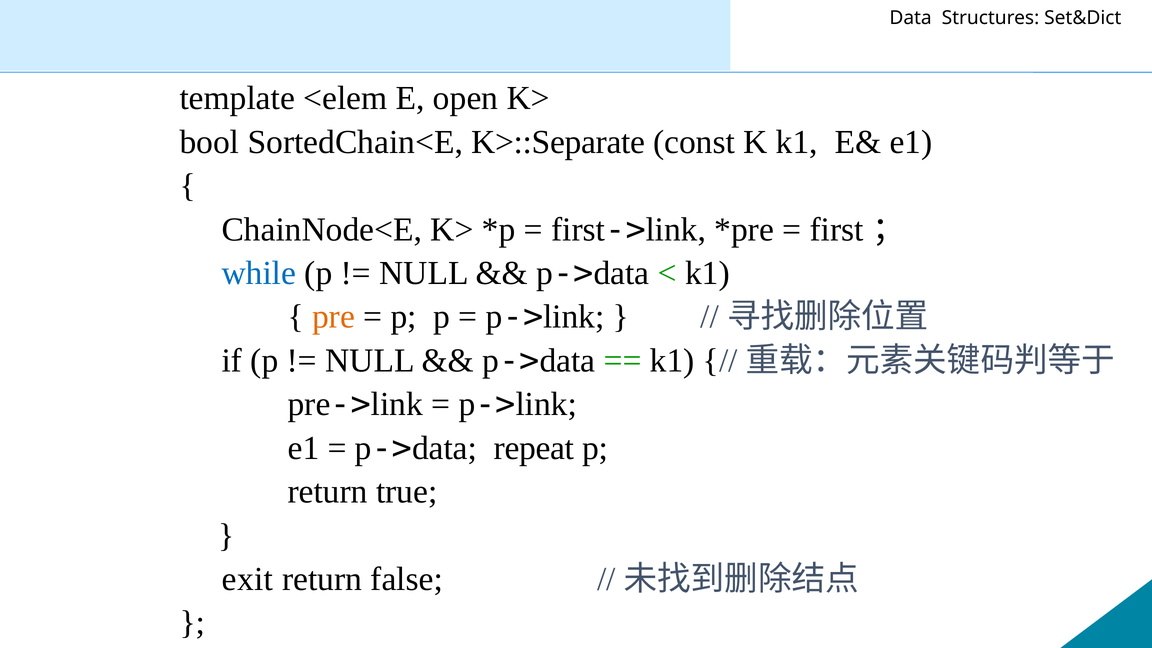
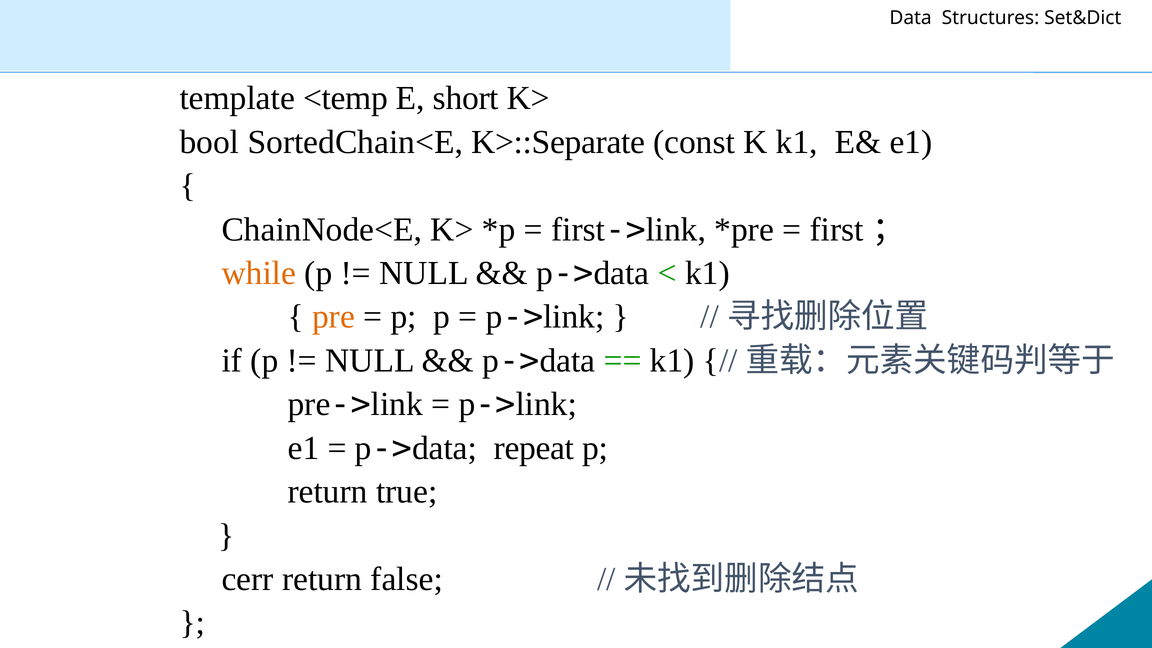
<elem: <elem -> <temp (346, 98)
open: open -> short (466, 98)
while colour: blue -> orange (259, 273)
exit: exit -> cerr (248, 579)
